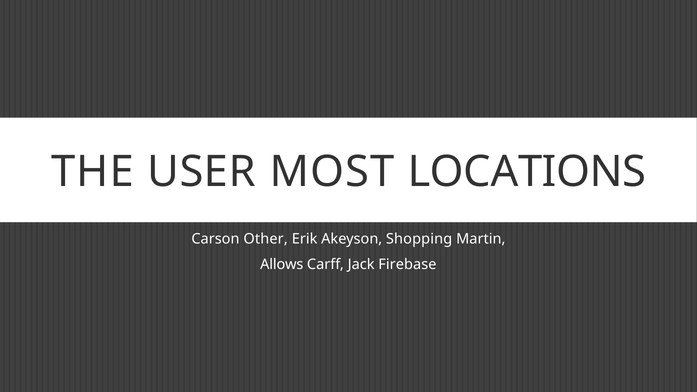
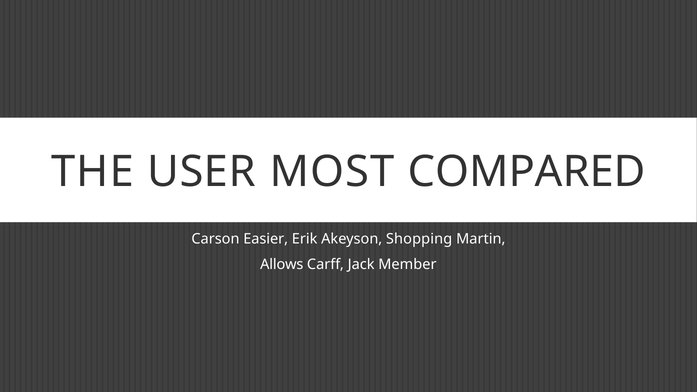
LOCATIONS: LOCATIONS -> COMPARED (527, 172)
Other: Other -> Easier (266, 239)
Firebase: Firebase -> Member (407, 265)
